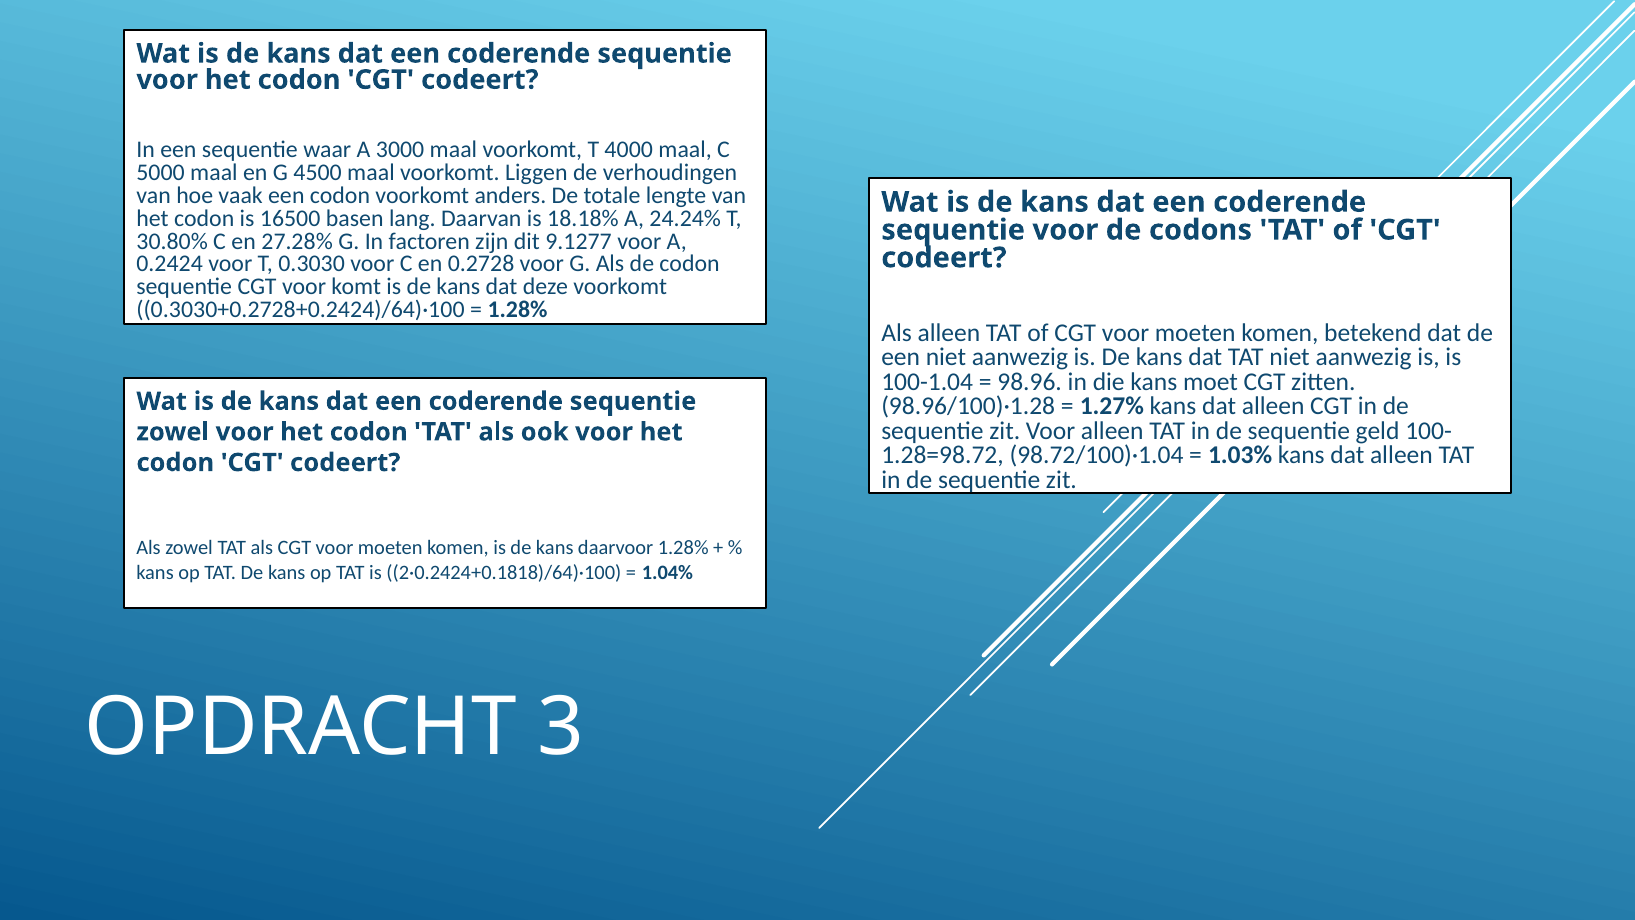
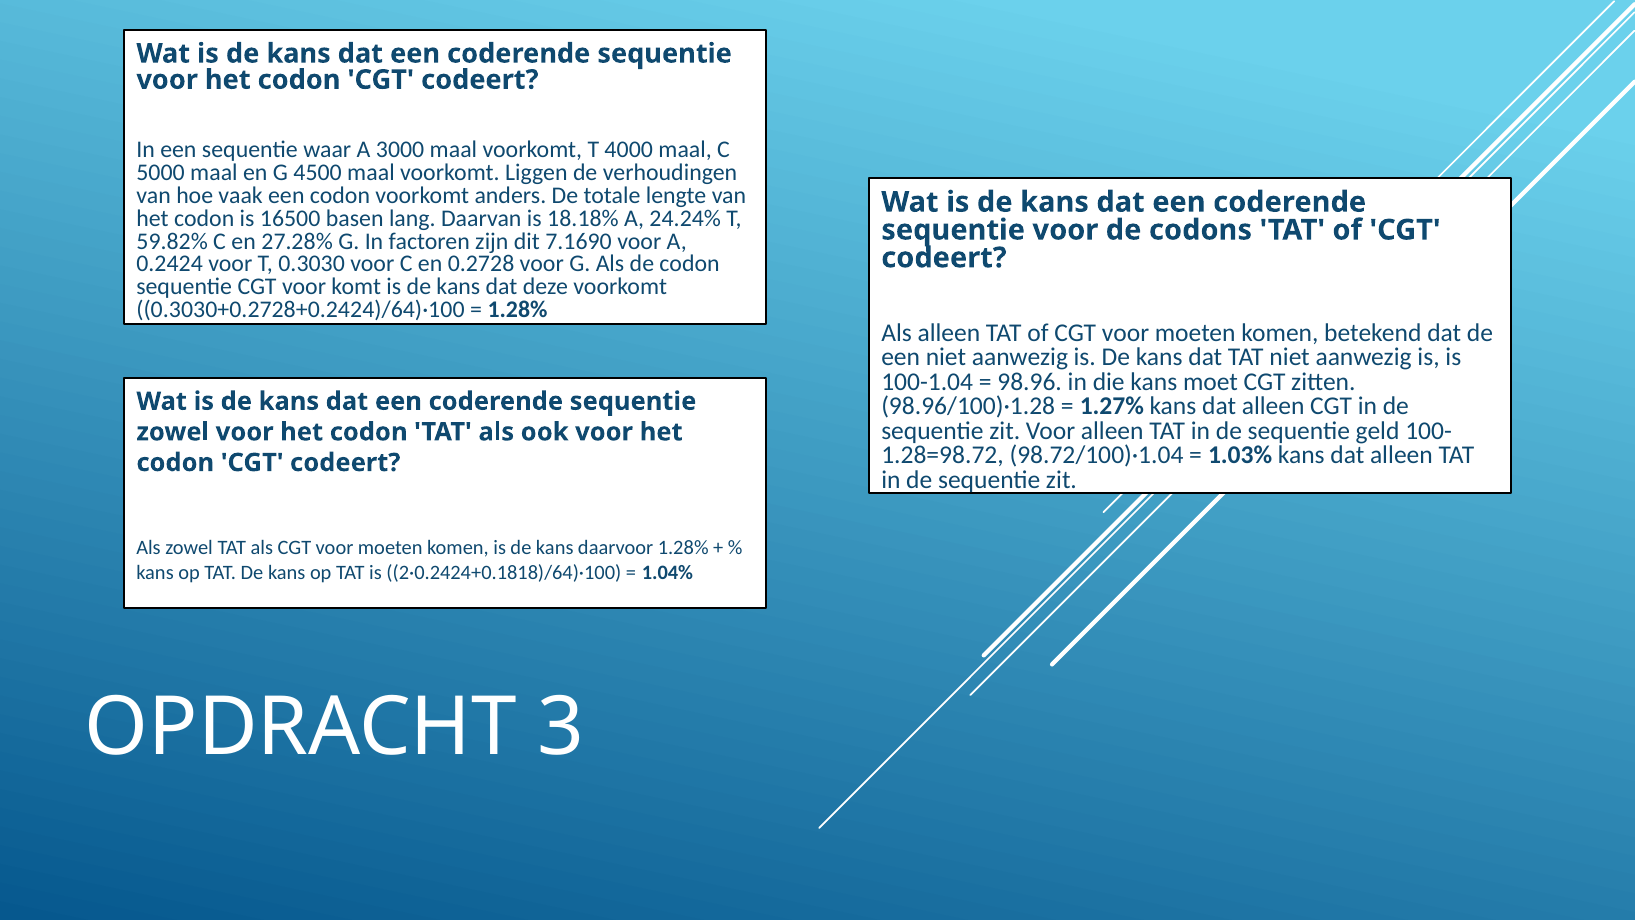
30.80%: 30.80% -> 59.82% (172, 241)
9.1277: 9.1277 -> 7.1690 (579, 241)
